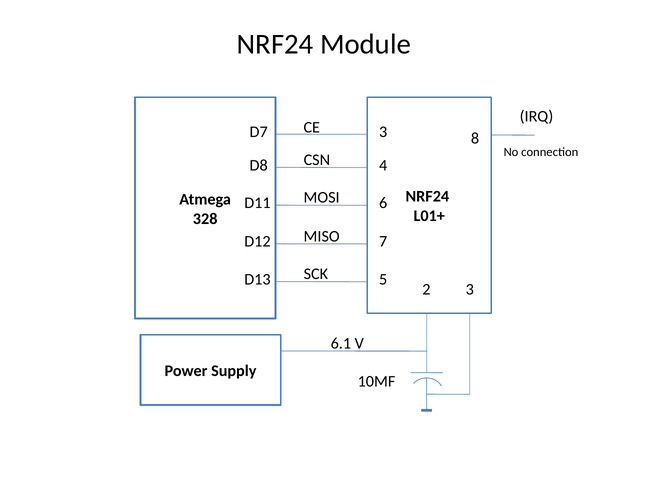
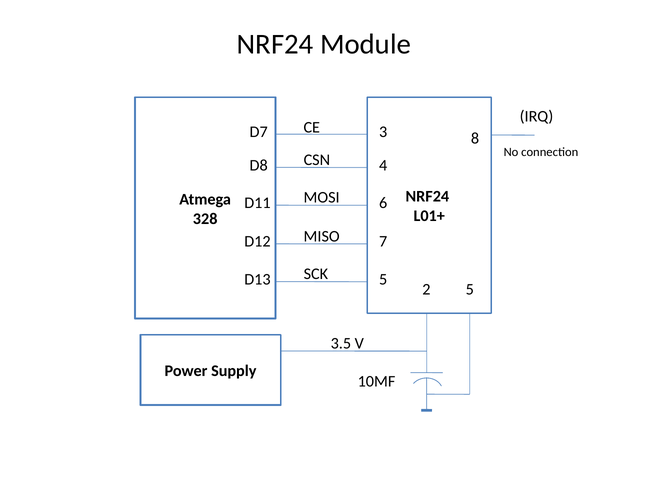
2 3: 3 -> 5 (470, 289)
6.1: 6.1 -> 3.5 (341, 343)
